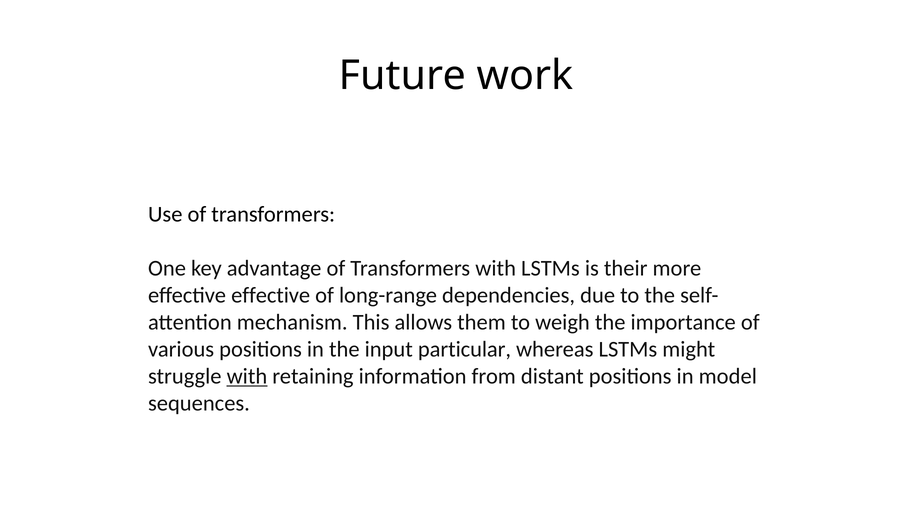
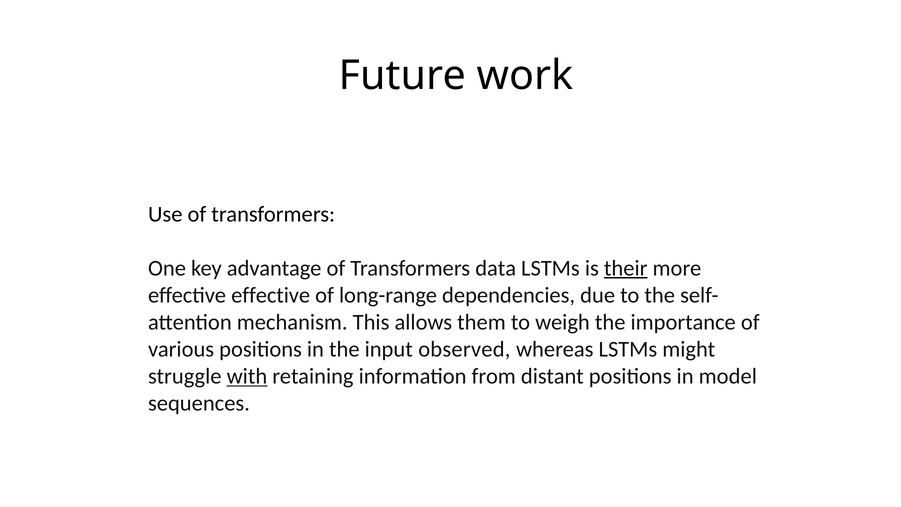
Transformers with: with -> data (496, 268)
their underline: none -> present (626, 268)
particular: particular -> observed (464, 349)
